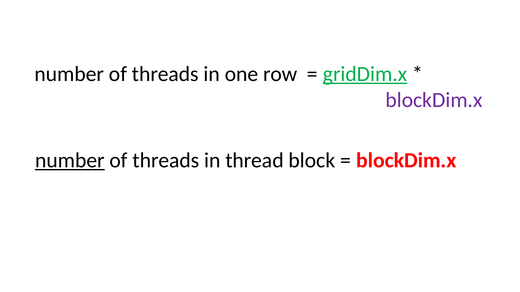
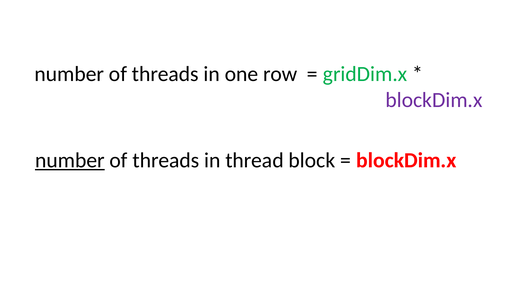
gridDim.x underline: present -> none (365, 74)
